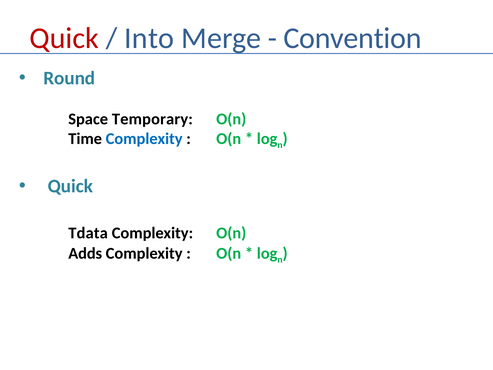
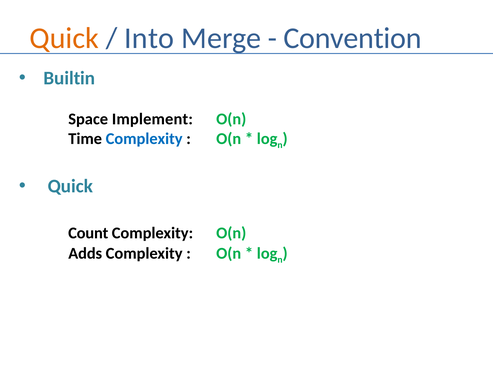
Quick colour: red -> orange (64, 38)
Round: Round -> Builtin (69, 78)
Temporary: Temporary -> Implement (152, 119)
Tdata: Tdata -> Count (88, 233)
